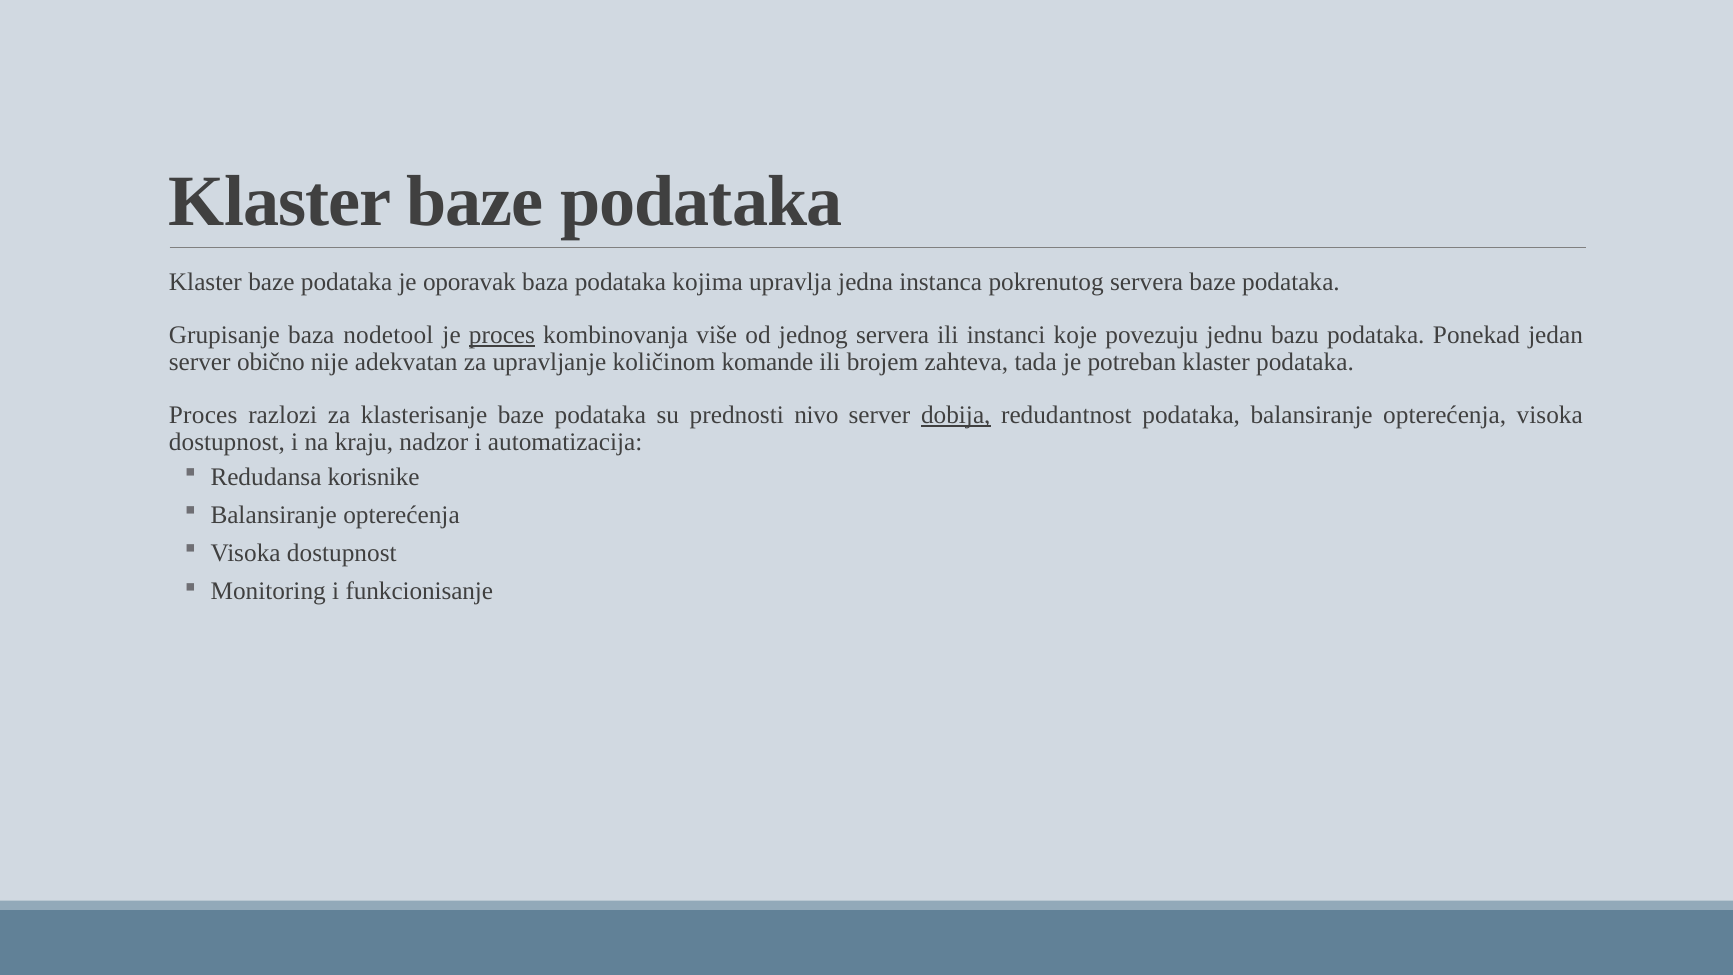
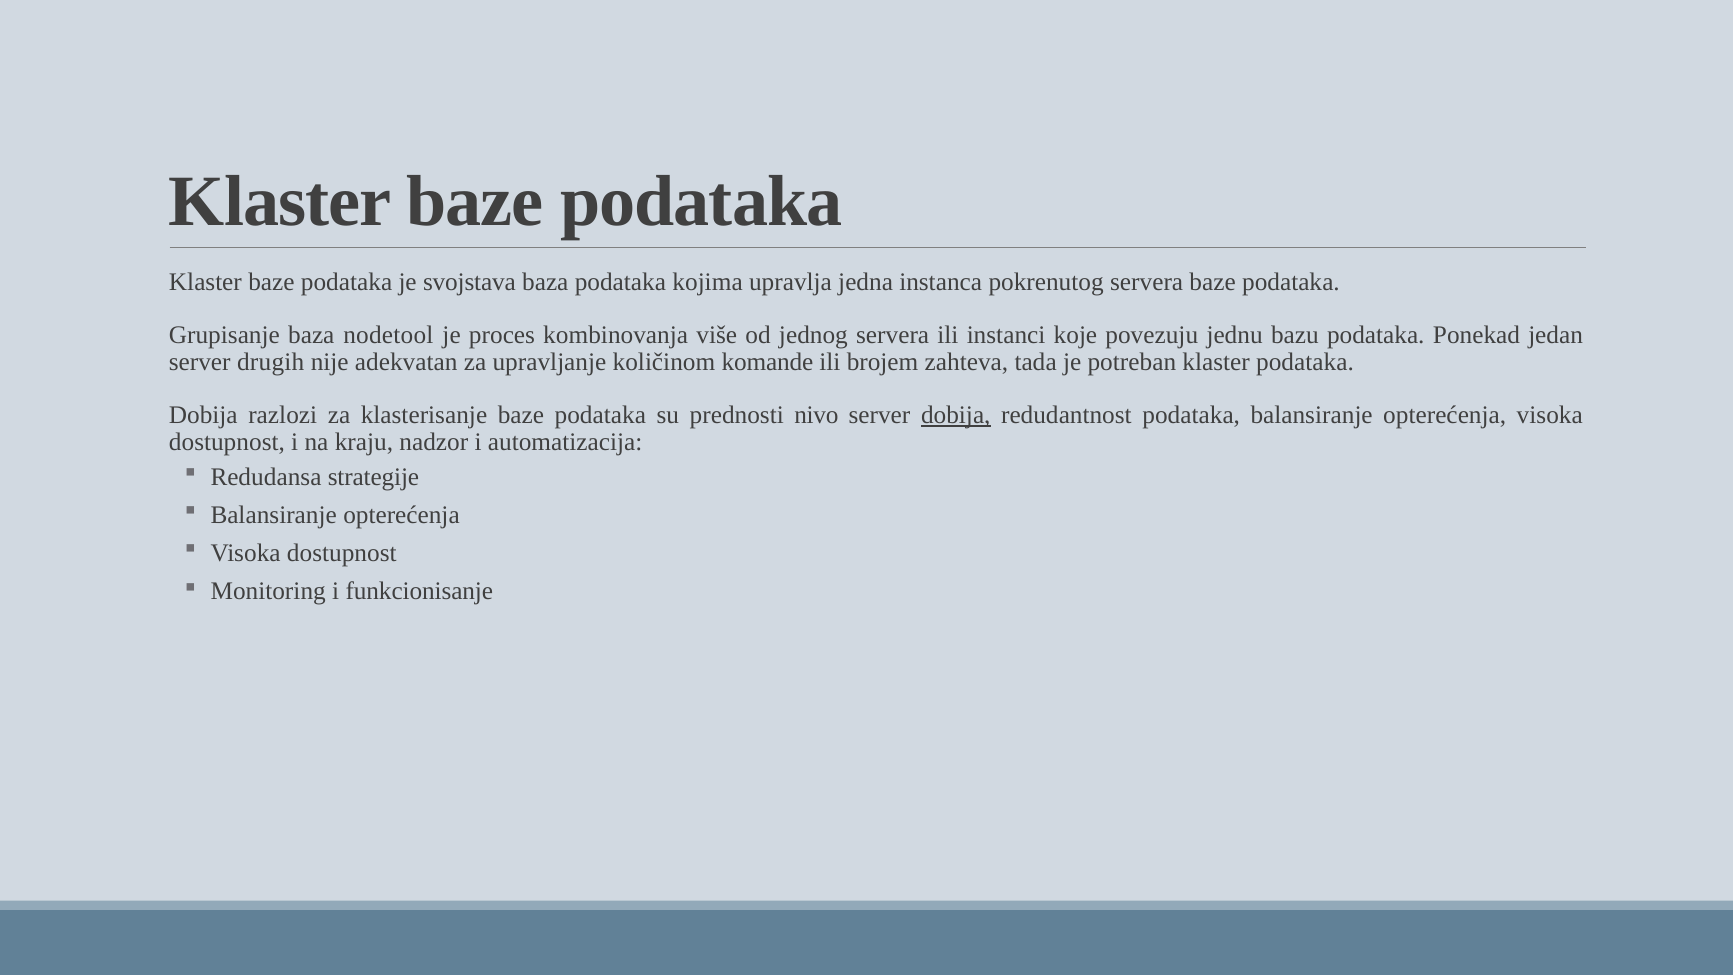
oporavak: oporavak -> svojstava (469, 282)
proces underline: present -> none (502, 335)
obično: obično -> drugih (271, 362)
Proces: Proces -> Dobija (203, 415)
korisnike: korisnike -> strategije (373, 477)
